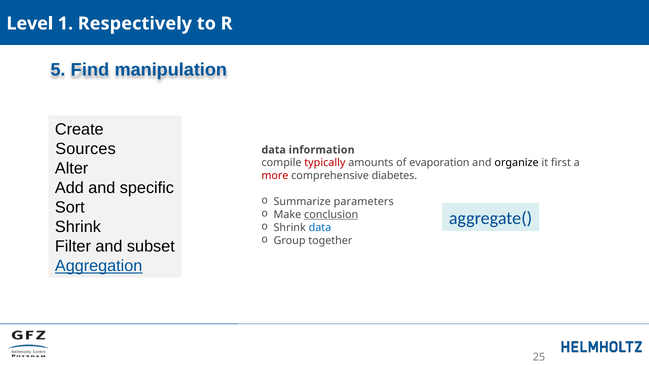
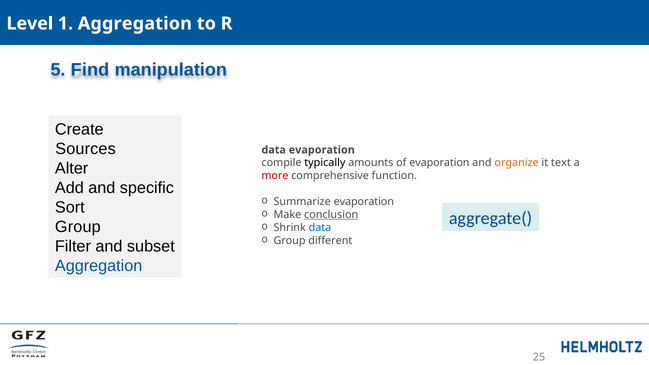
1 Respectively: Respectively -> Aggregation (135, 24)
data information: information -> evaporation (322, 150)
typically colour: red -> black (325, 163)
organize colour: black -> orange (517, 163)
first: first -> text (561, 163)
diabetes: diabetes -> function (394, 176)
Summarize parameters: parameters -> evaporation (364, 202)
Shrink: Shrink -> Group (78, 227)
together: together -> different (330, 241)
Aggregation underline: present -> none (99, 266)
